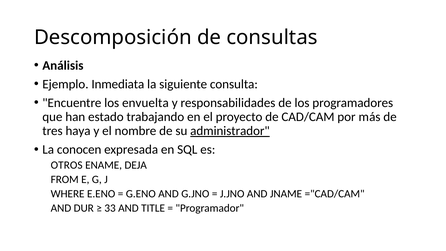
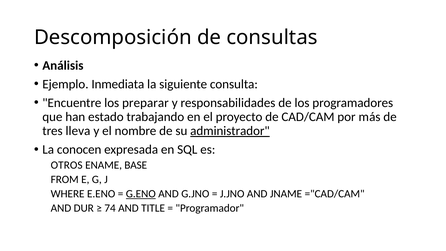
envuelta: envuelta -> preparar (145, 103)
haya: haya -> lleva (78, 131)
DEJA: DEJA -> BASE (136, 165)
G.ENO underline: none -> present (141, 194)
33: 33 -> 74 (110, 208)
